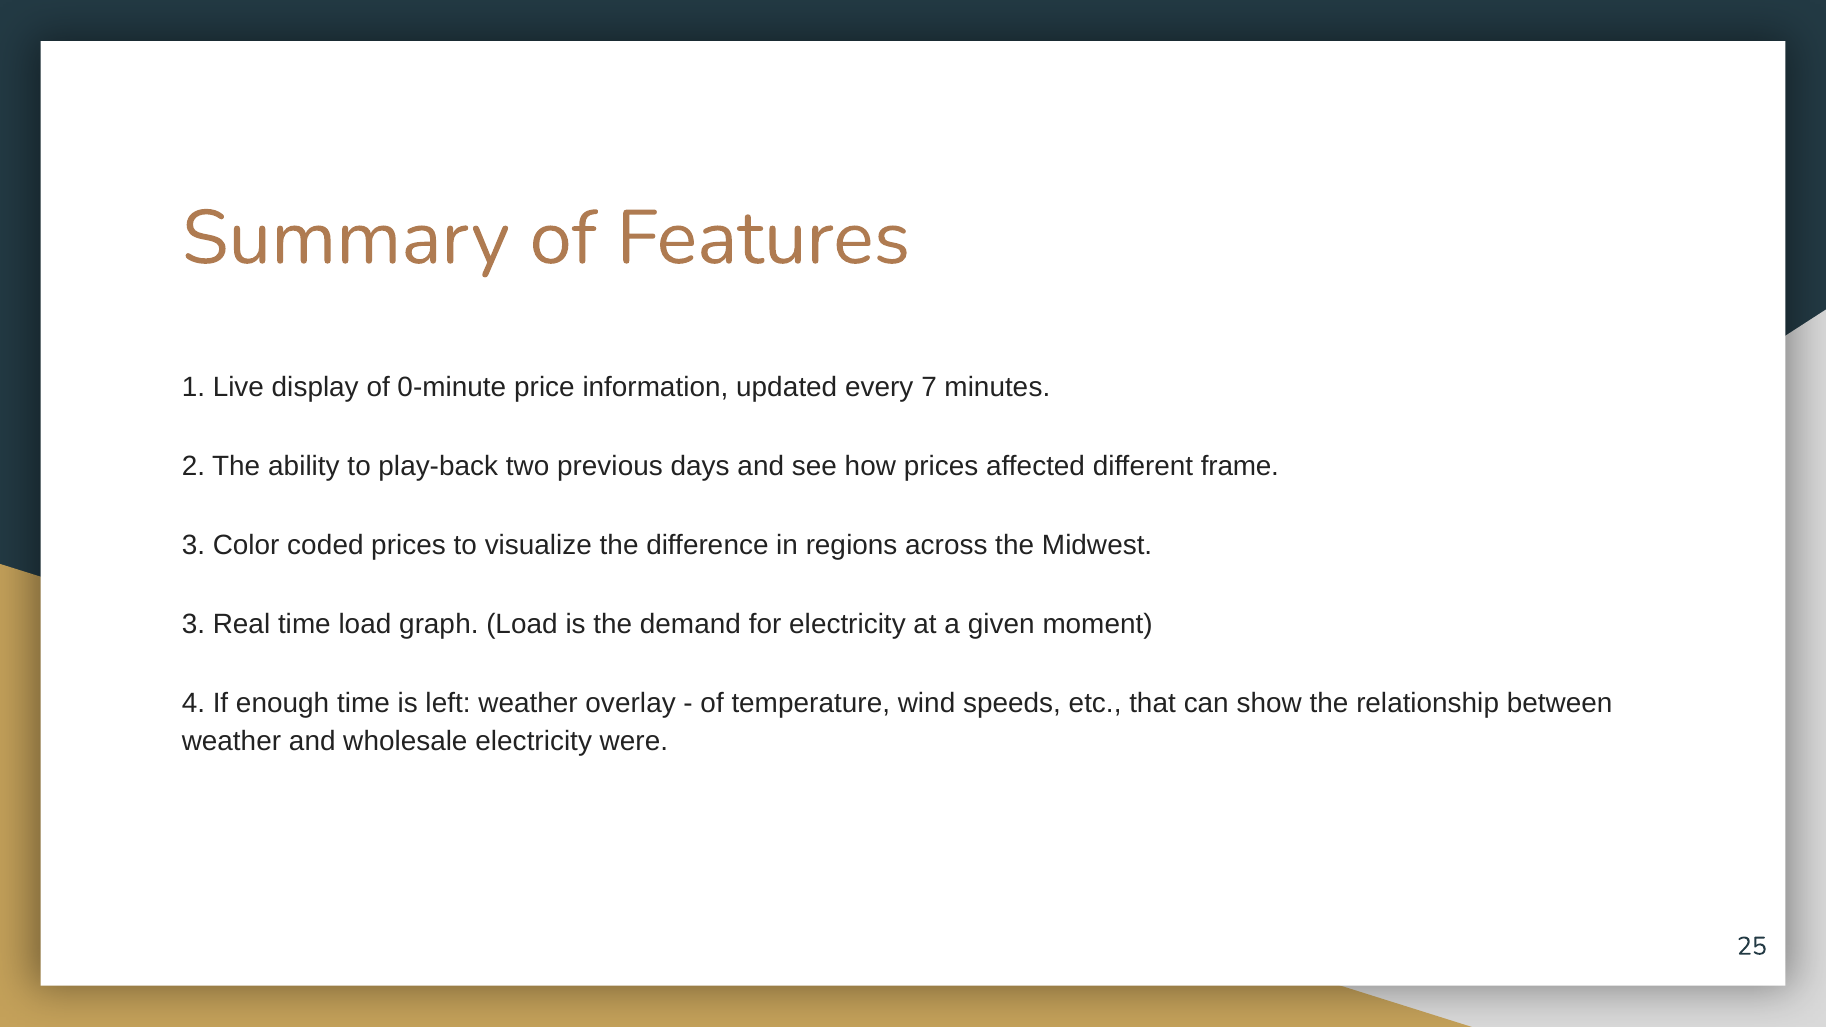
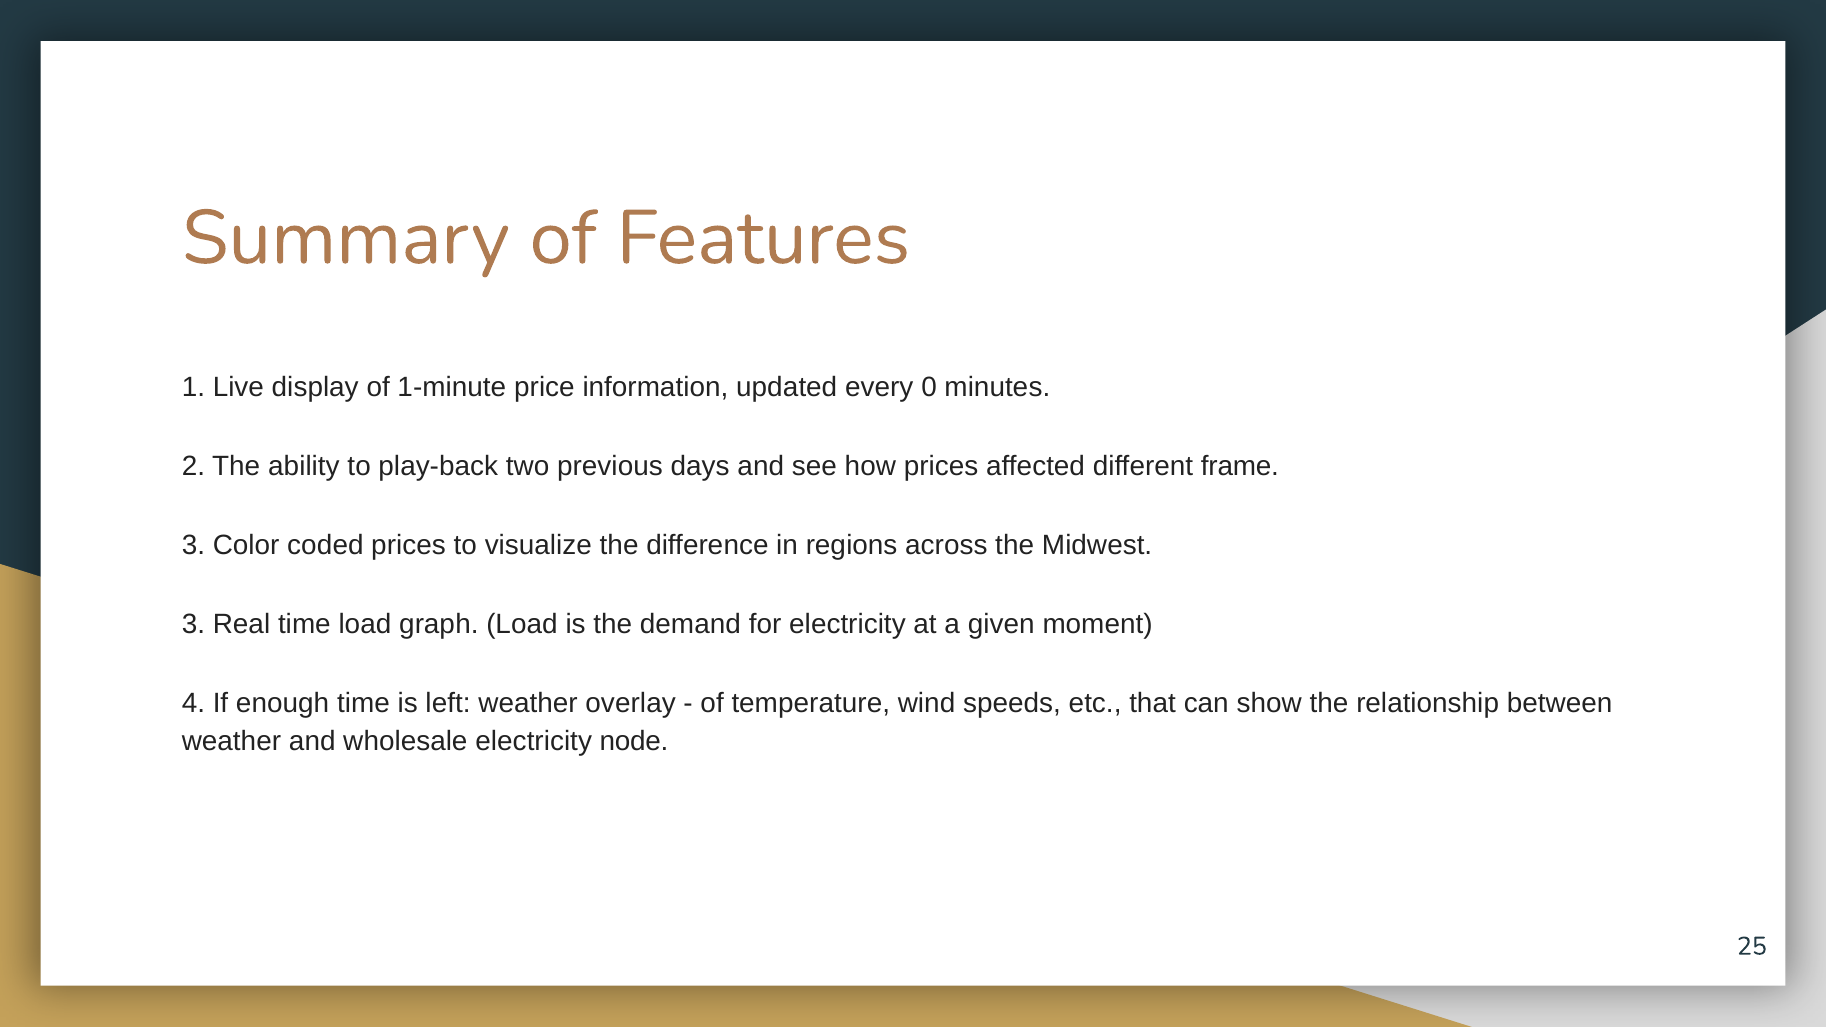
0-minute: 0-minute -> 1-minute (452, 387)
7: 7 -> 0 (929, 387)
were: were -> node (634, 742)
